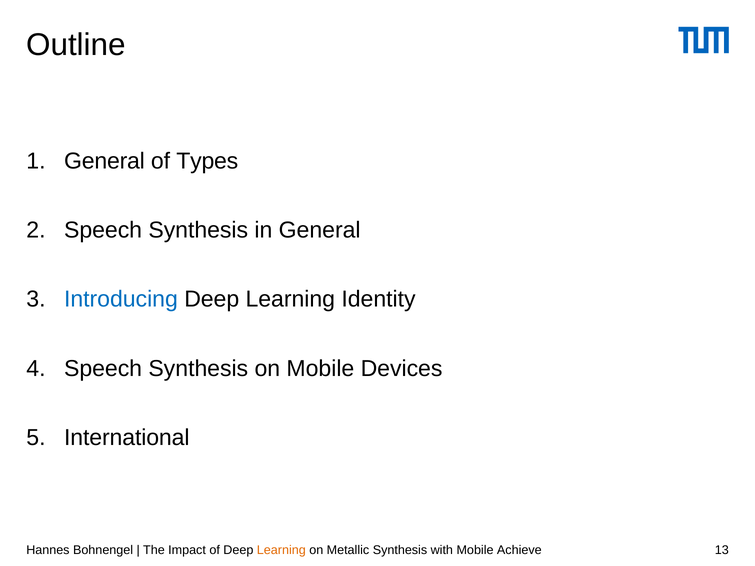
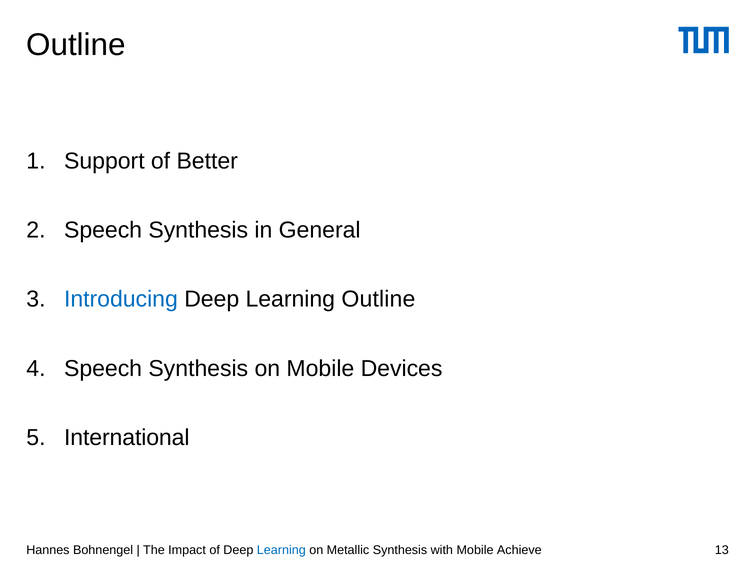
General: General -> Support (104, 161)
Types: Types -> Better (207, 161)
Learning Identity: Identity -> Outline (378, 299)
Learning colour: orange -> blue (281, 550)
